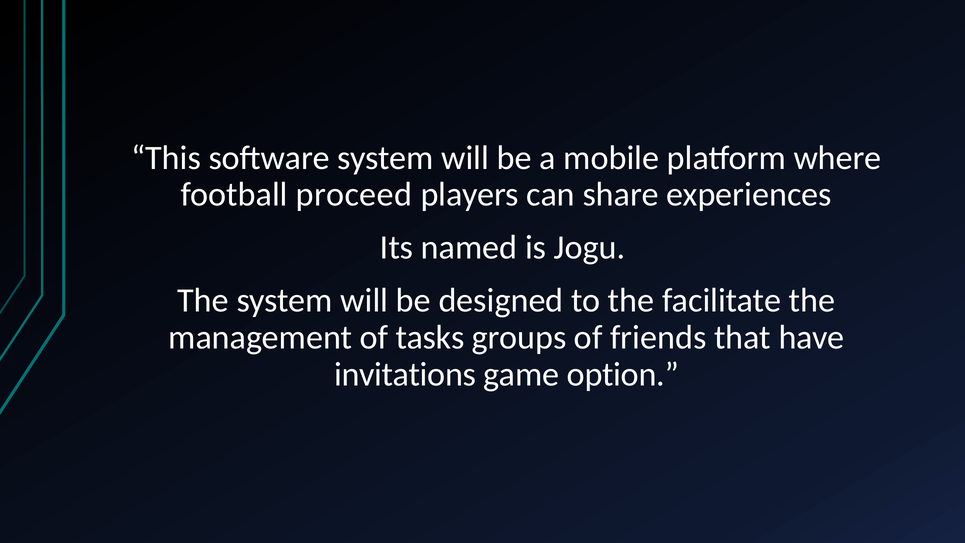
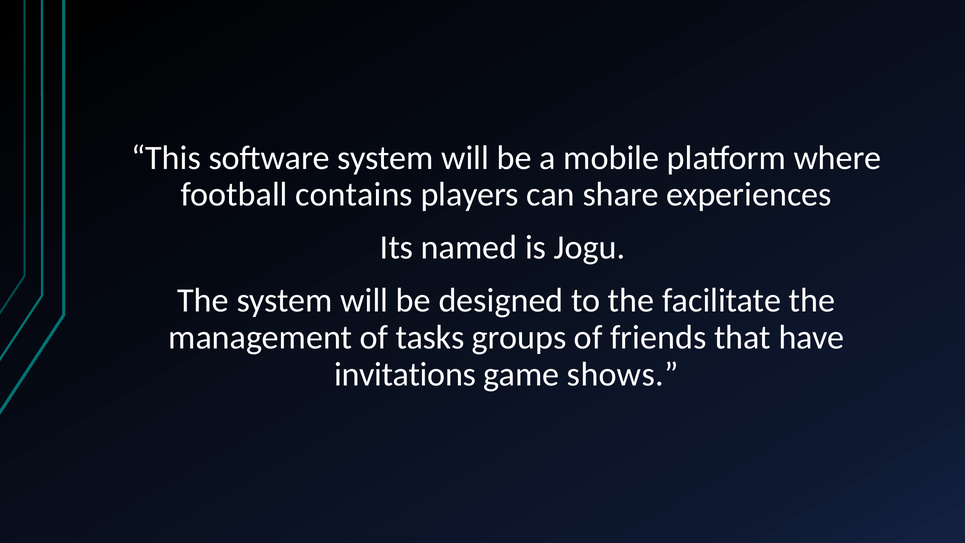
proceed: proceed -> contains (354, 195)
option: option -> shows (623, 374)
